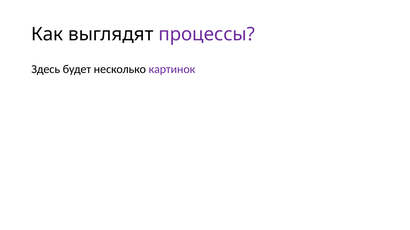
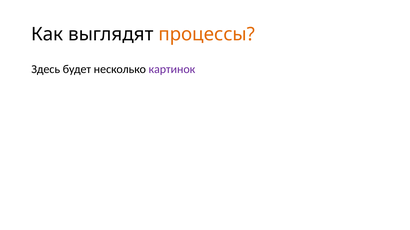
процессы colour: purple -> orange (207, 34)
